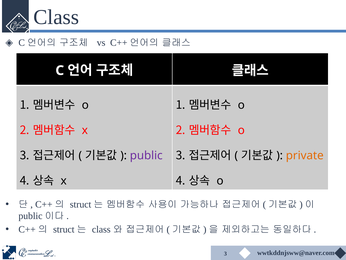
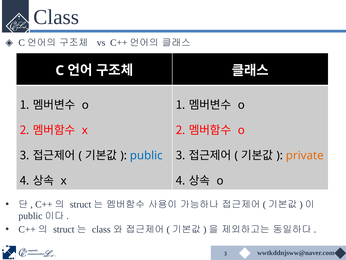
public colour: purple -> blue (146, 155)
